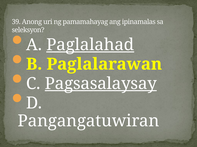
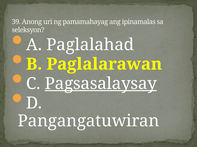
Paglalahad underline: present -> none (90, 45)
